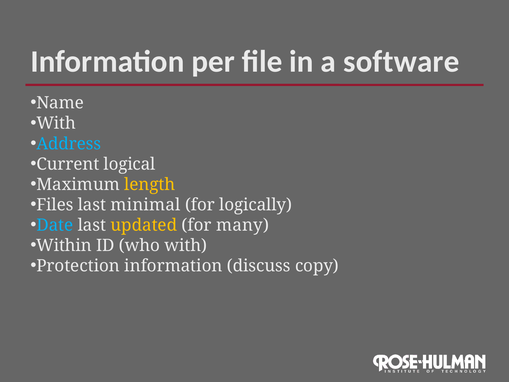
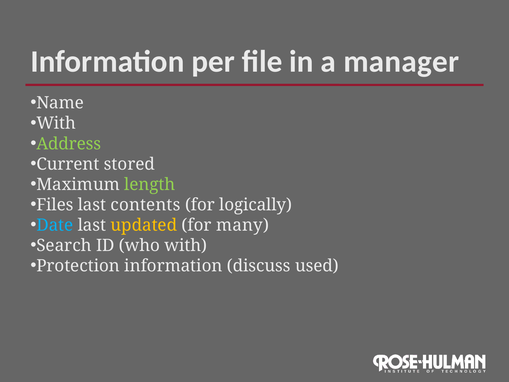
software: software -> manager (401, 61)
Address colour: light blue -> light green (69, 144)
logical: logical -> stored (129, 164)
length colour: yellow -> light green (150, 184)
minimal: minimal -> contents (145, 205)
Within: Within -> Search (64, 245)
copy: copy -> used (317, 266)
